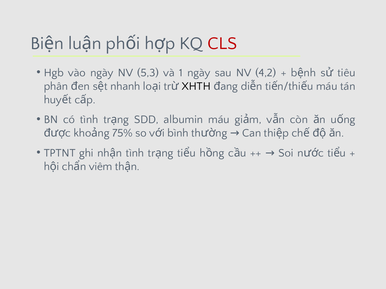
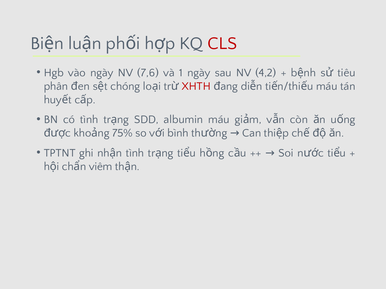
5,3: 5,3 -> 7,6 (148, 73)
nhanh: nhanh -> chóng (125, 86)
XHTH colour: black -> red (196, 86)
